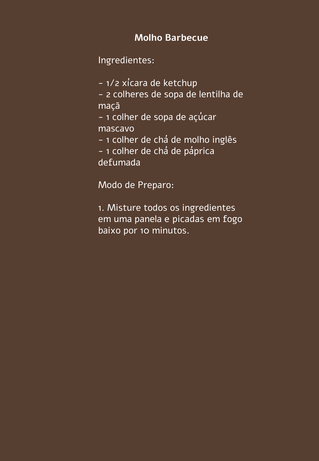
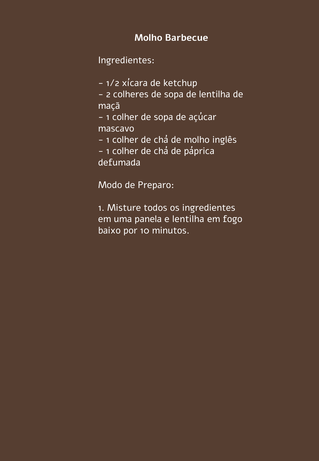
e picadas: picadas -> lentilha (188, 219)
